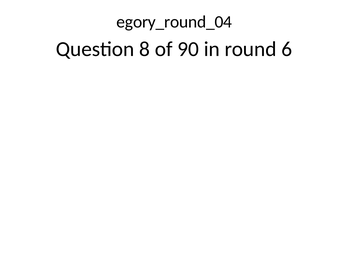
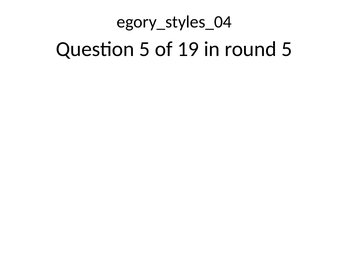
egory_round_04: egory_round_04 -> egory_styles_04 (174, 22)
Question 8: 8 -> 5 (145, 49)
90: 90 -> 19 (188, 49)
round 6: 6 -> 5 (287, 49)
